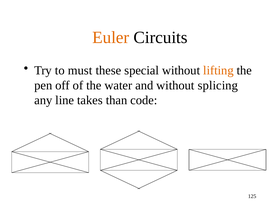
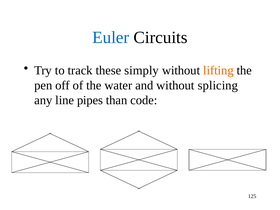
Euler colour: orange -> blue (111, 37)
must: must -> track (80, 70)
special: special -> simply (142, 70)
takes: takes -> pipes (90, 100)
